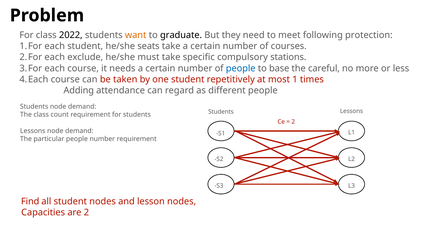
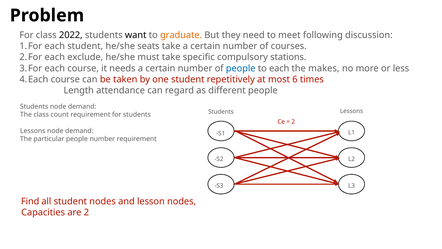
want colour: orange -> black (136, 35)
graduate colour: black -> orange (181, 35)
protection: protection -> discussion (369, 35)
to base: base -> each (279, 68)
careful: careful -> makes (324, 68)
1: 1 -> 6 (295, 79)
Adding: Adding -> Length (79, 90)
